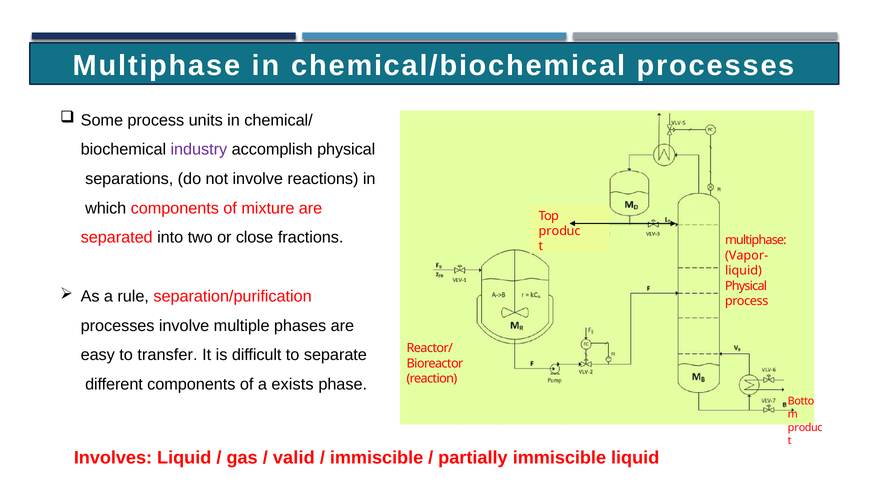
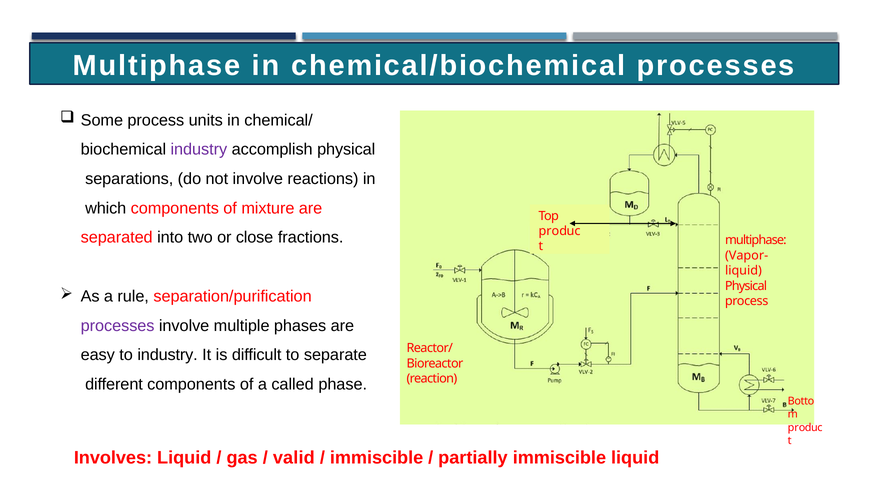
processes colour: black -> purple (118, 326)
to transfer: transfer -> industry (168, 355)
exists: exists -> called (293, 384)
